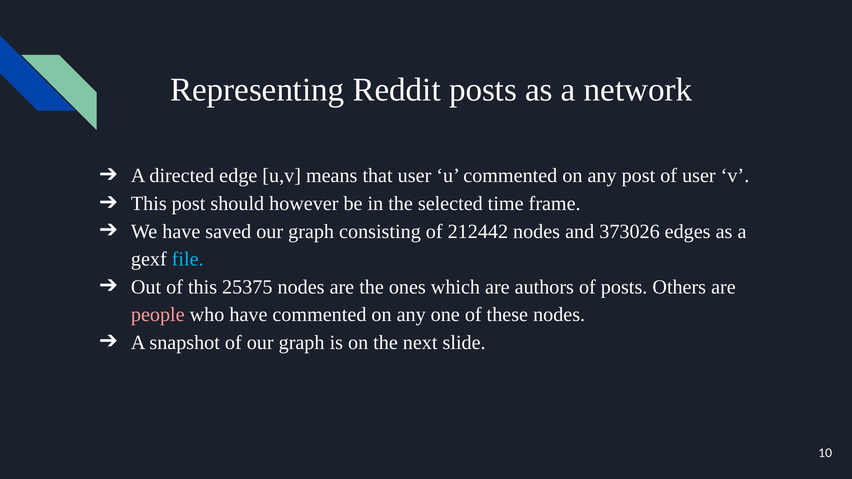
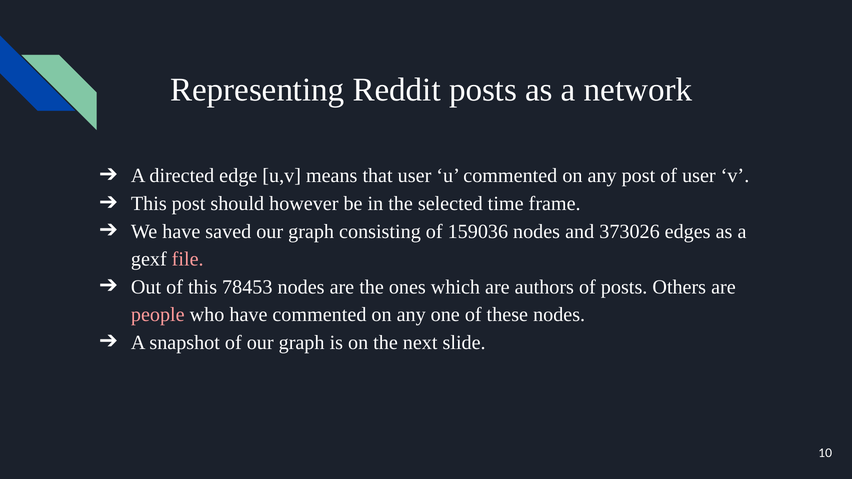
212442: 212442 -> 159036 (478, 232)
file colour: light blue -> pink (188, 259)
25375: 25375 -> 78453 (247, 287)
